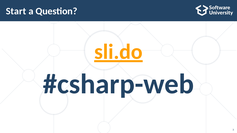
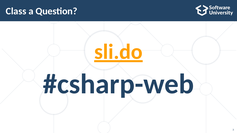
Start: Start -> Class (16, 11)
